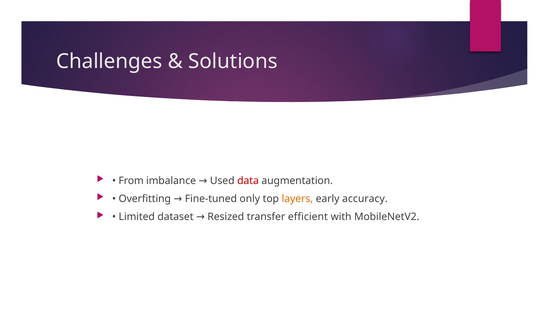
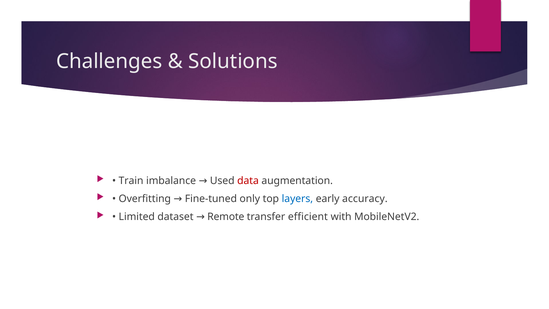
From: From -> Train (131, 180)
layers colour: orange -> blue (297, 199)
Resized: Resized -> Remote (226, 217)
